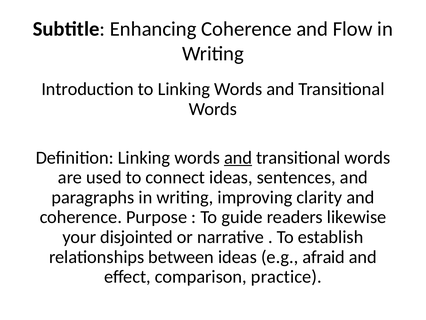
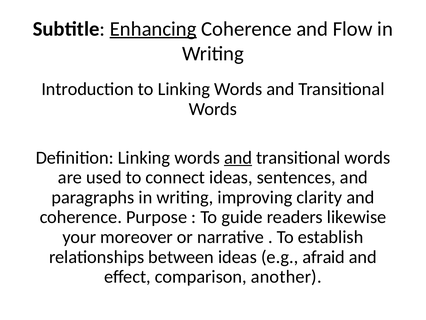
Enhancing underline: none -> present (153, 29)
disjointed: disjointed -> moreover (137, 237)
practice: practice -> another (286, 276)
